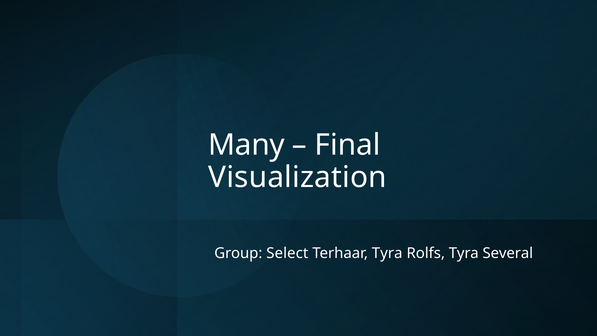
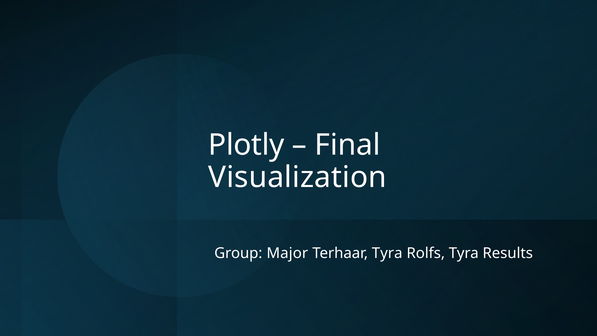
Many: Many -> Plotly (246, 145)
Select: Select -> Major (287, 253)
Several: Several -> Results (508, 253)
